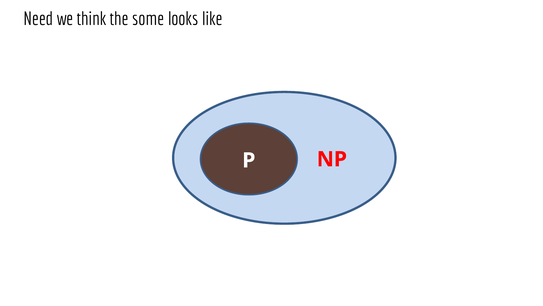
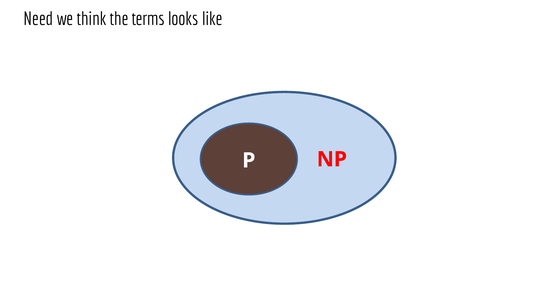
some: some -> terms (148, 19)
